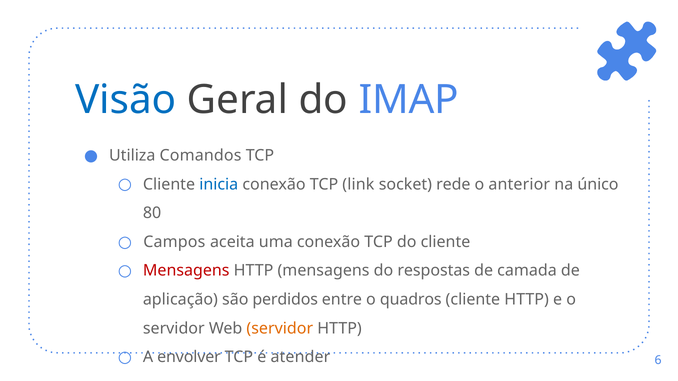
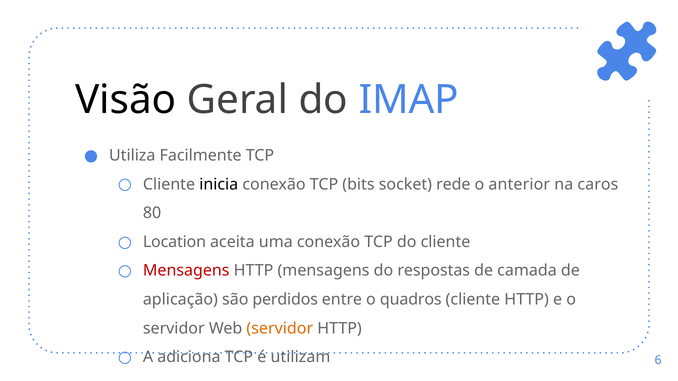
Visão colour: blue -> black (126, 100)
Comandos: Comandos -> Facilmente (201, 156)
inicia colour: blue -> black (219, 184)
link: link -> bits (358, 184)
único: único -> caros (598, 184)
Campos: Campos -> Location (174, 242)
envolver: envolver -> adiciona (189, 357)
atender: atender -> utilizam (300, 357)
